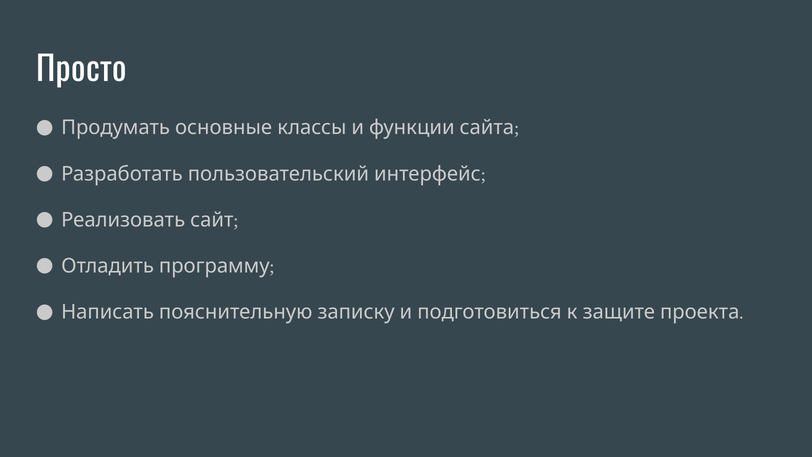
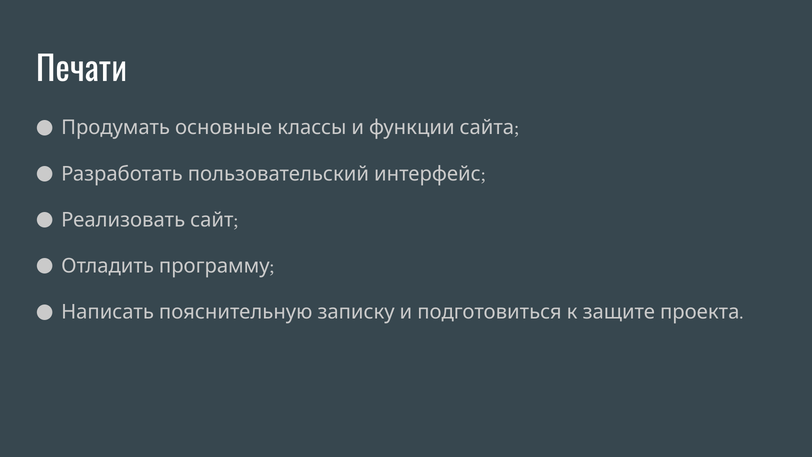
Просто: Просто -> Печати (81, 70)
